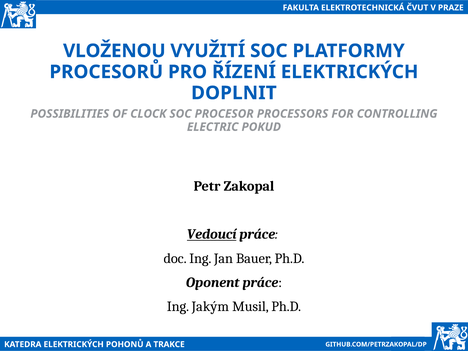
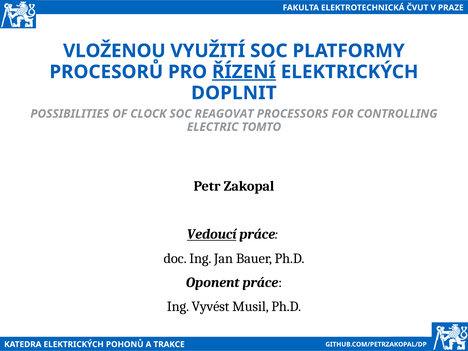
ŘÍZENÍ underline: none -> present (244, 72)
PROCESOR: PROCESOR -> REAGOVAT (224, 114)
POKUD: POKUD -> TOMTO (261, 127)
Jakým: Jakým -> Vyvést (210, 306)
